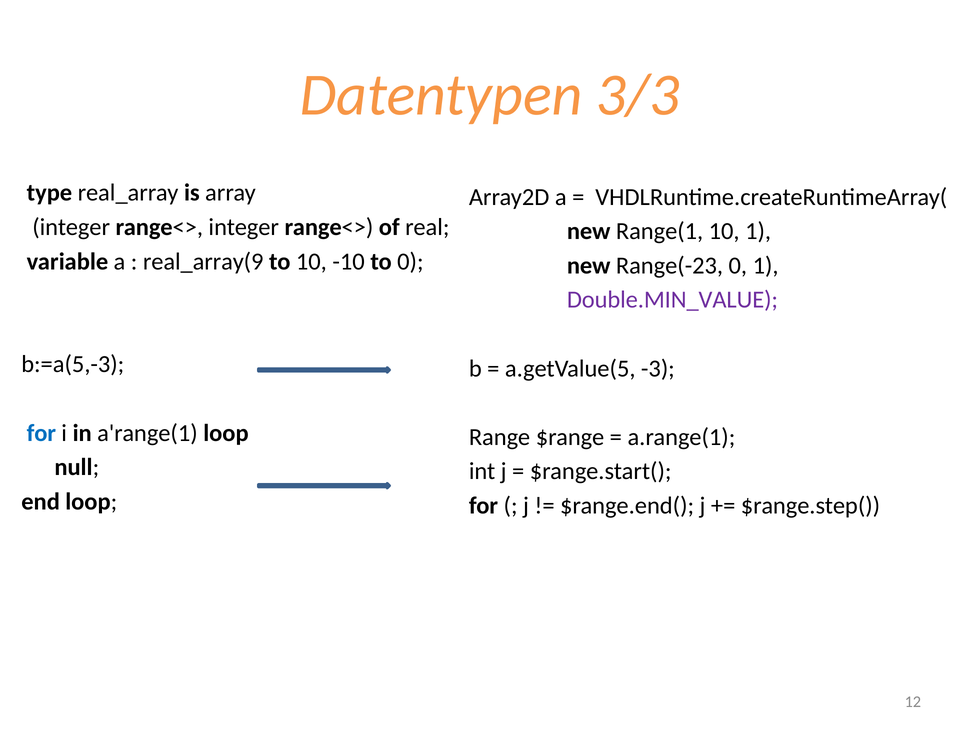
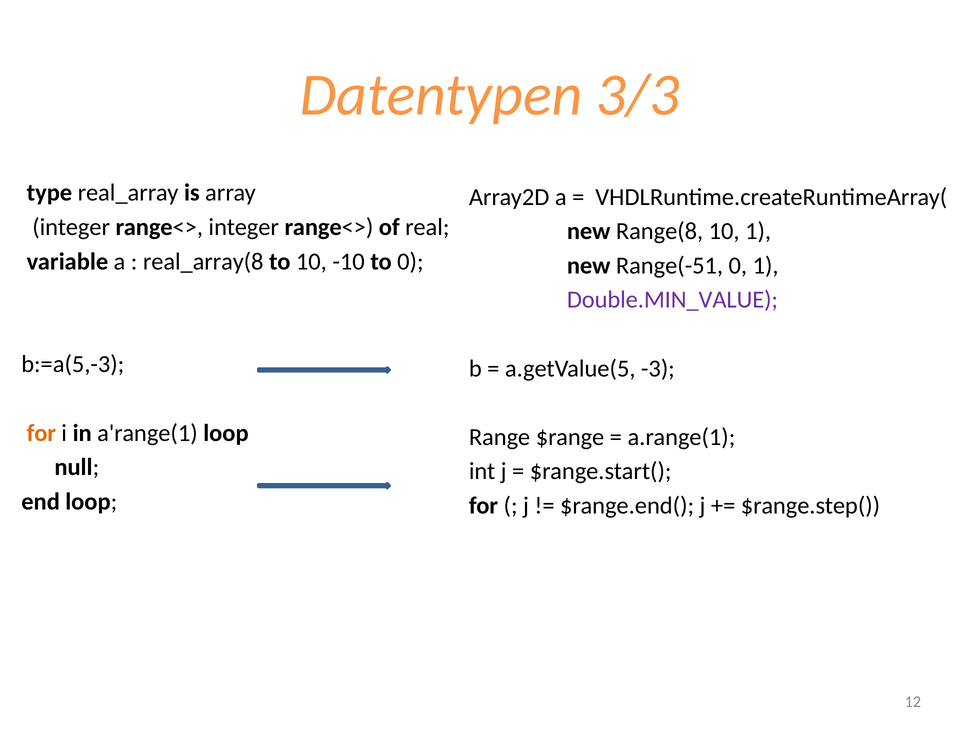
Range(1: Range(1 -> Range(8 (660, 231)
real_array(9: real_array(9 -> real_array(8 (203, 261)
Range(-23: Range(-23 -> Range(-51 (669, 266)
for colour: blue -> orange (41, 433)
